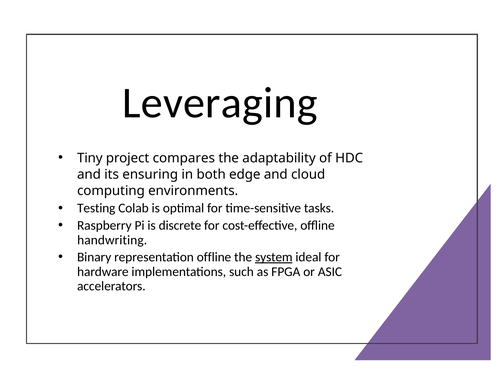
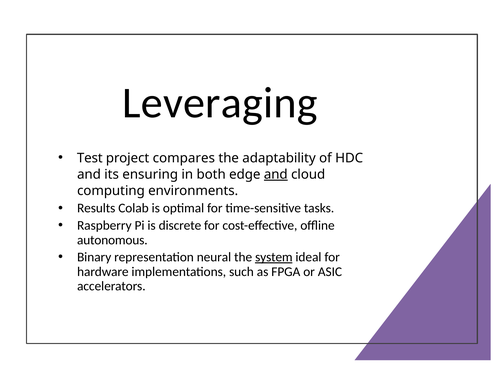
Tiny: Tiny -> Test (90, 158)
and underline: none -> present (276, 174)
Testing: Testing -> Results (96, 208)
handwriting: handwriting -> autonomous (112, 240)
representation offline: offline -> neural (214, 257)
